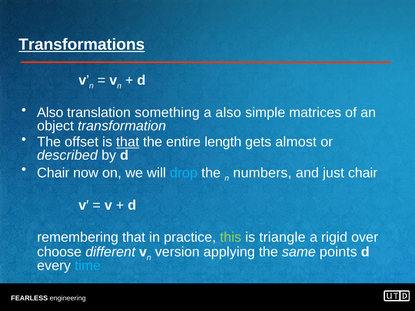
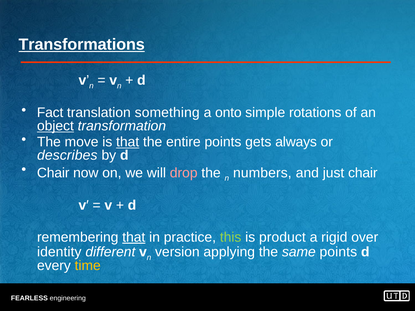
Also: Also -> Fact (50, 113)
a also: also -> onto (228, 113)
matrices: matrices -> rotations (315, 113)
object underline: none -> present (55, 126)
offset: offset -> move (82, 142)
entire length: length -> points (223, 142)
almost: almost -> always (296, 142)
described: described -> describes (67, 155)
drop colour: light blue -> pink (184, 173)
that underline: none -> present (134, 237)
triangle: triangle -> product (282, 237)
choose: choose -> identity (59, 252)
time colour: light blue -> yellow (88, 266)
